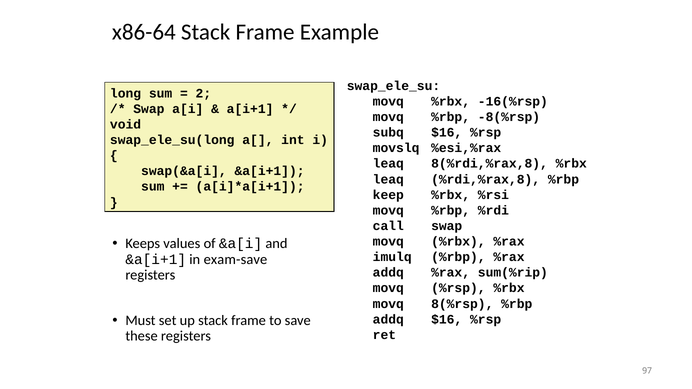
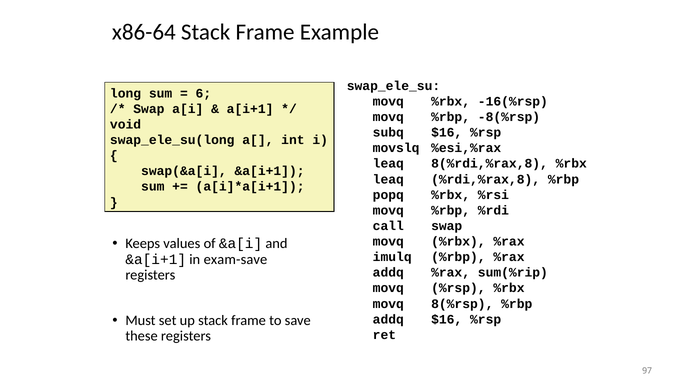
2: 2 -> 6 (203, 93)
keep: keep -> popq (388, 195)
